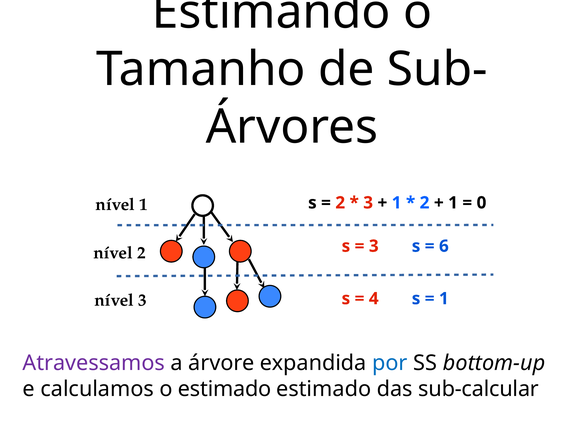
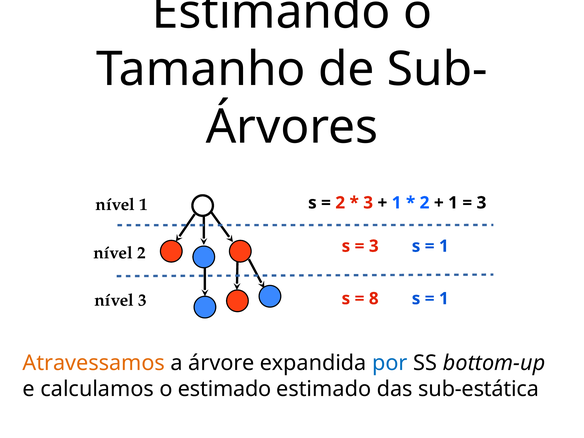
0: 0 -> 3 (481, 203)
6: 6 -> 1 (444, 246)
4: 4 -> 8 (374, 299)
Atravessamos colour: purple -> orange (94, 363)
sub-calcular: sub-calcular -> sub-estática (479, 389)
